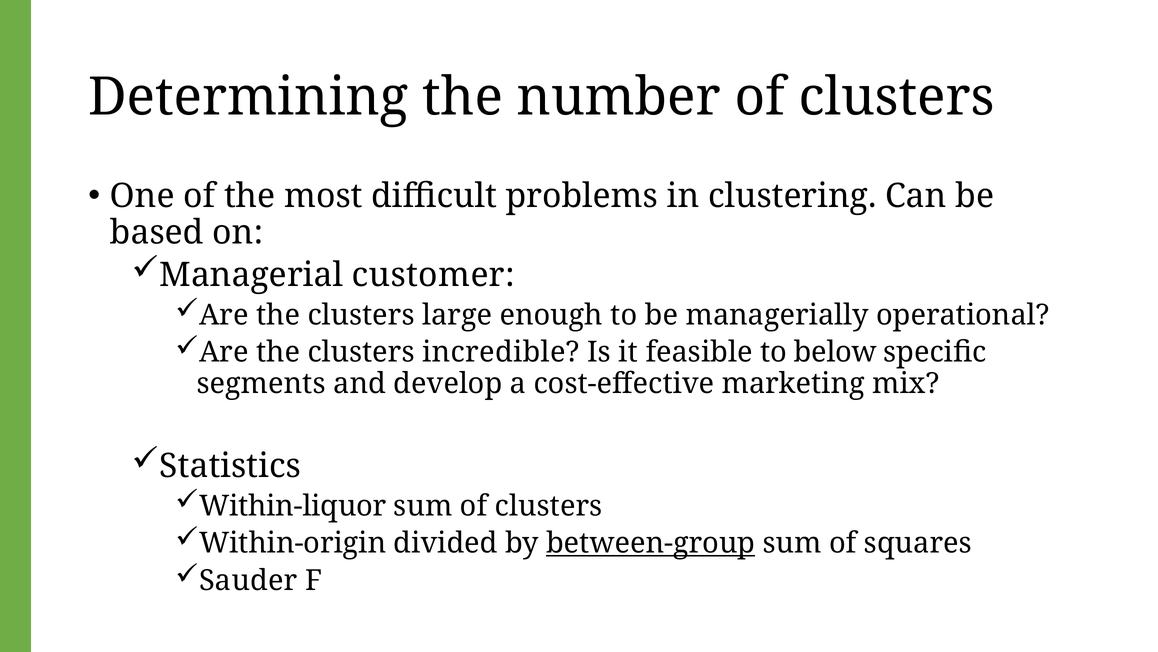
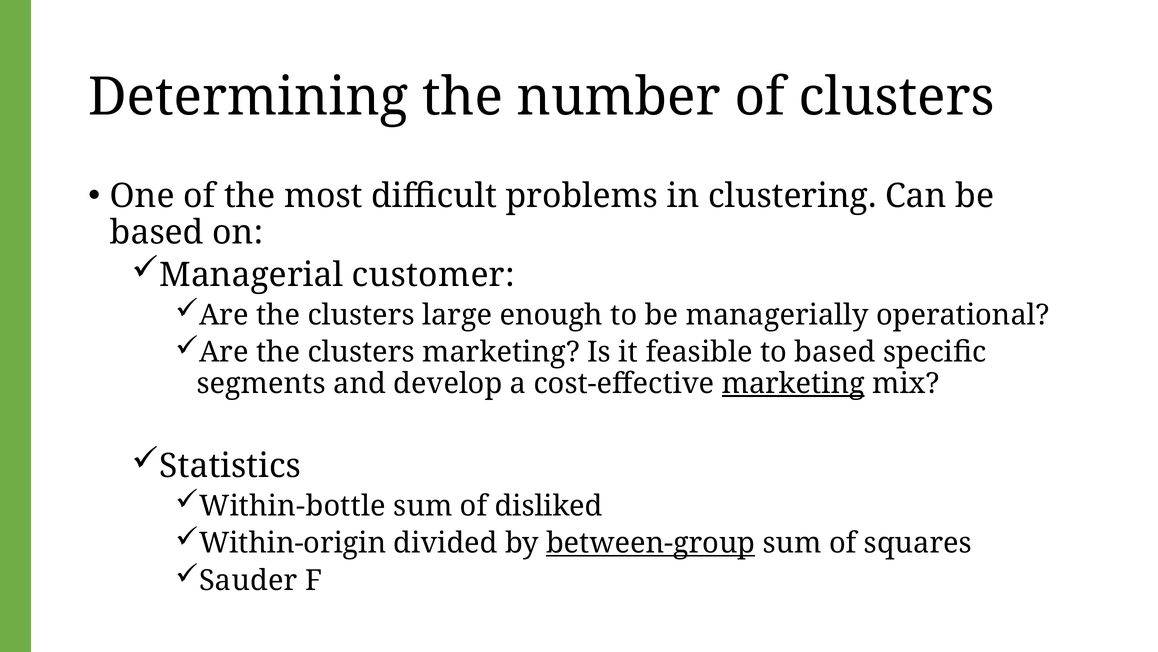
clusters incredible: incredible -> marketing (501, 352)
to below: below -> based (835, 352)
marketing underline: none -> present (793, 383)
Within-liquor: Within-liquor -> Within-bottle (292, 505)
sum of clusters: clusters -> disliked (549, 505)
